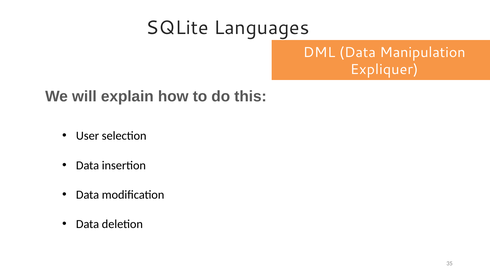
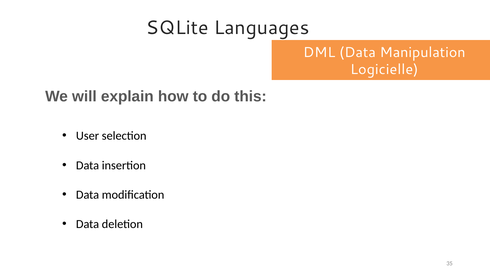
Expliquer: Expliquer -> Logicielle (384, 69)
